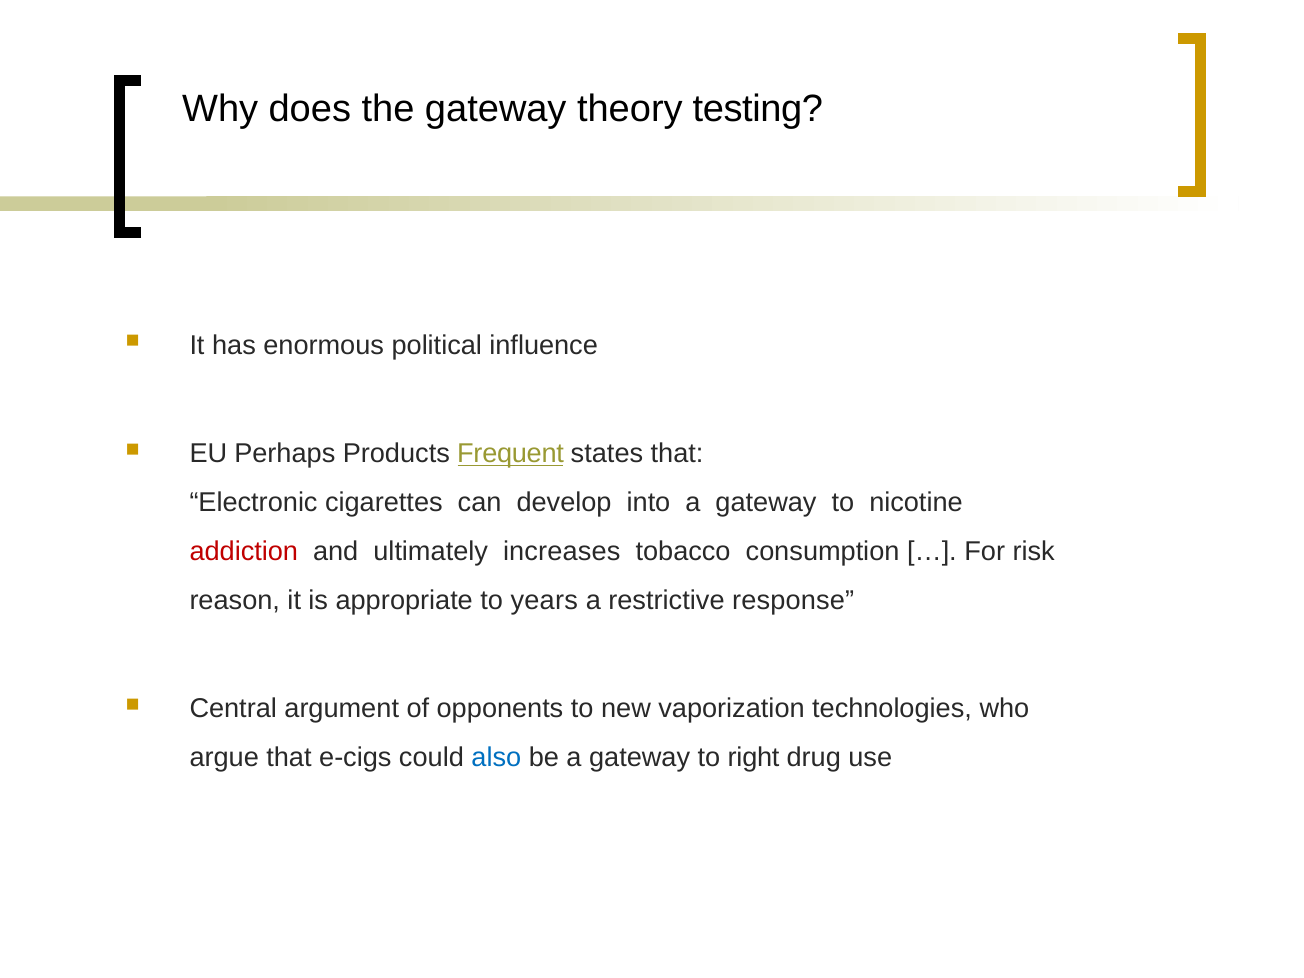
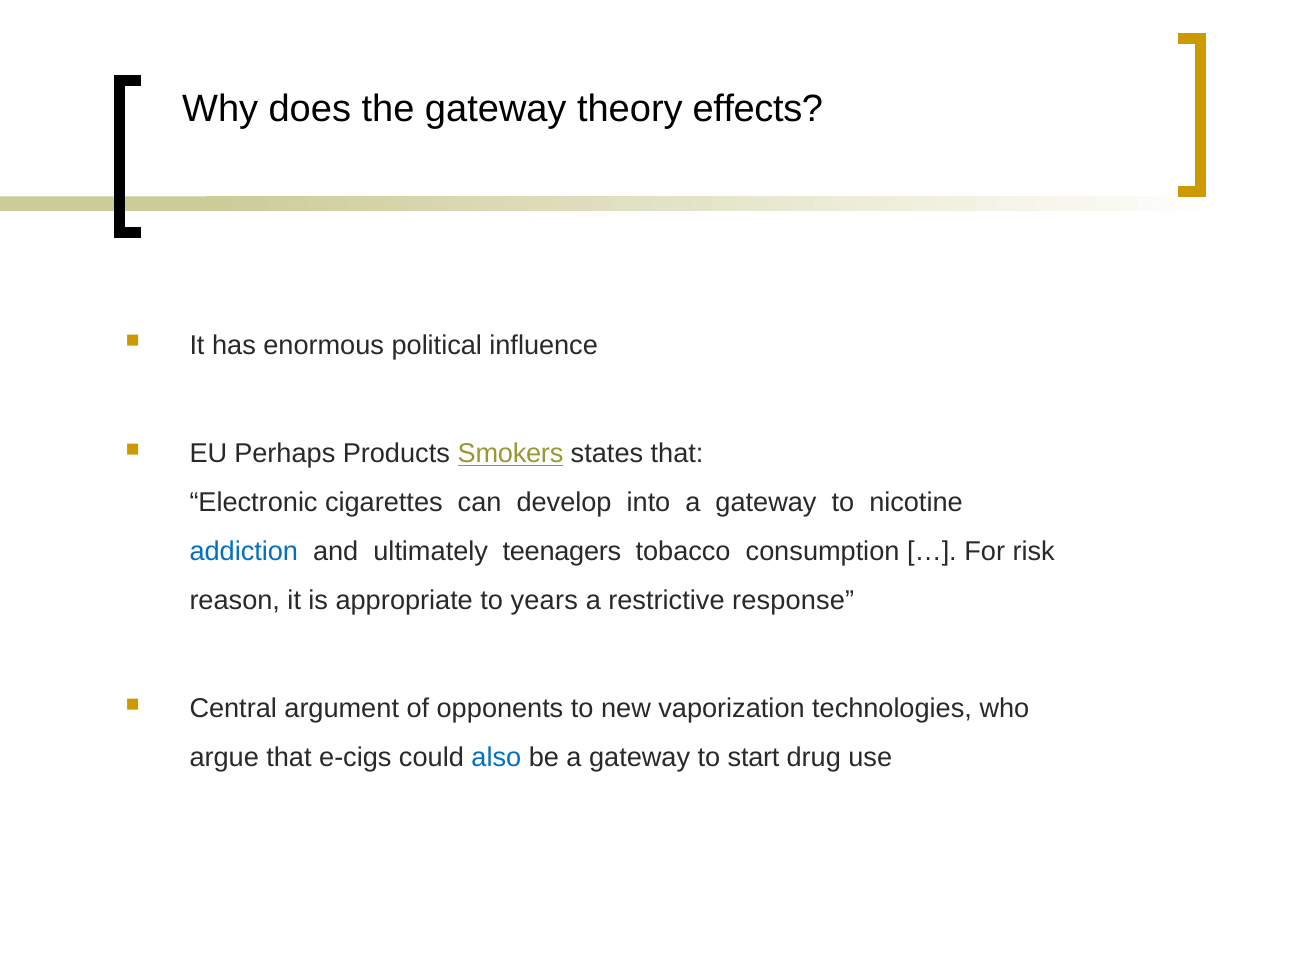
testing: testing -> effects (758, 109)
Frequent: Frequent -> Smokers (511, 454)
addiction colour: red -> blue (244, 551)
increases: increases -> teenagers (562, 551)
right: right -> start (754, 758)
